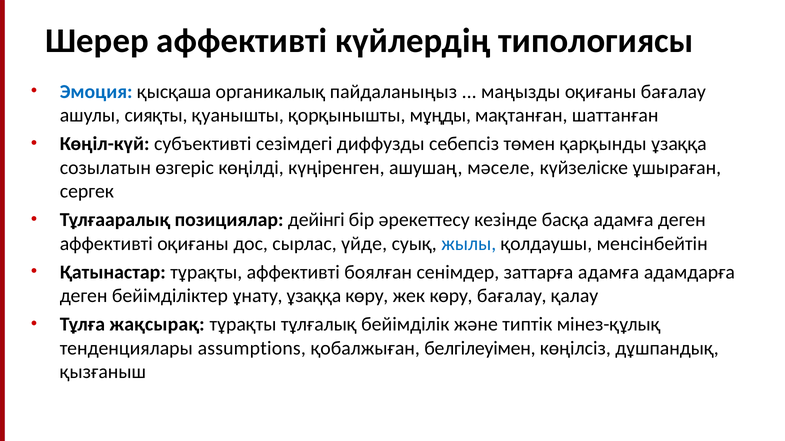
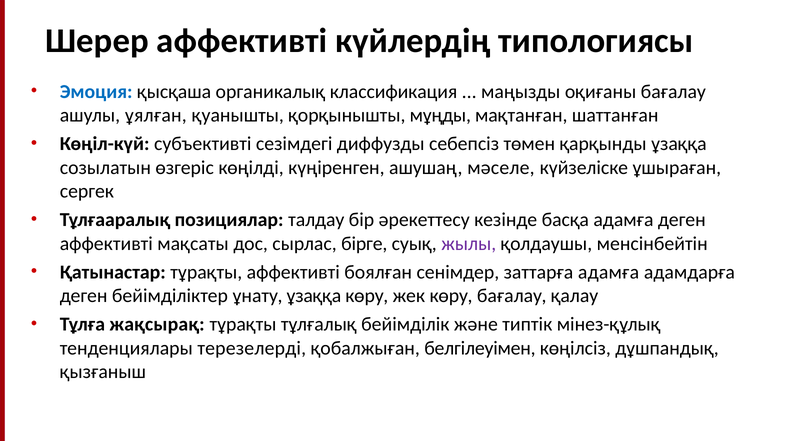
пайдаланыңыз: пайдаланыңыз -> классификация (394, 92)
сияқты: сияқты -> ұялған (156, 115)
дейінгі: дейінгі -> талдау (316, 220)
аффективті оқиғаны: оқиғаны -> мақсаты (193, 244)
үйде: үйде -> бірге (364, 244)
жылы colour: blue -> purple (469, 244)
assumptions: assumptions -> терезелерді (252, 349)
